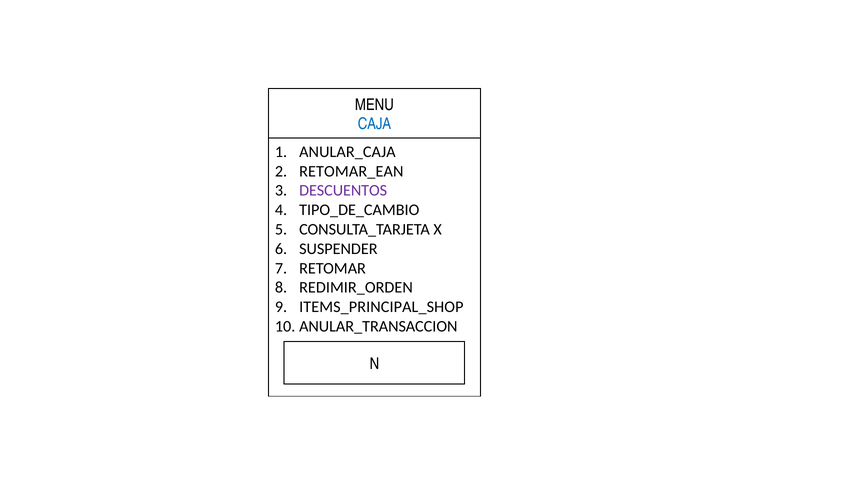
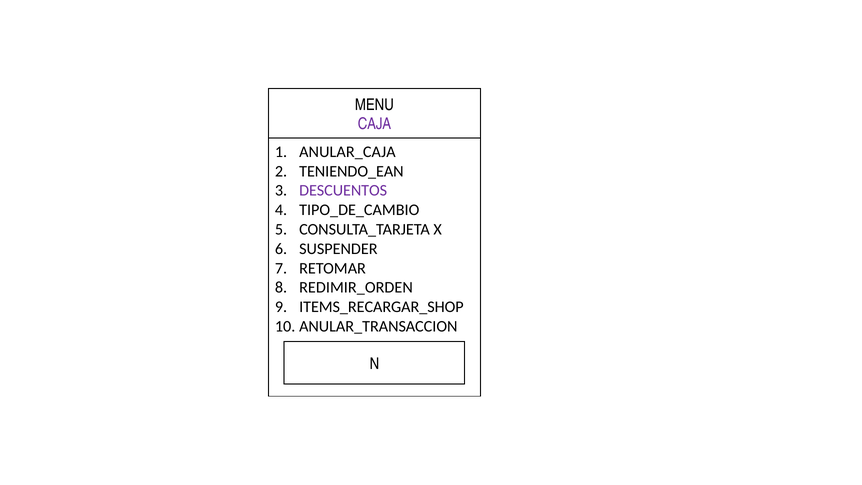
CAJA colour: blue -> purple (375, 124)
RETOMAR_EAN: RETOMAR_EAN -> TENIENDO_EAN (351, 171)
ITEMS_PRINCIPAL_SHOP: ITEMS_PRINCIPAL_SHOP -> ITEMS_RECARGAR_SHOP (381, 307)
